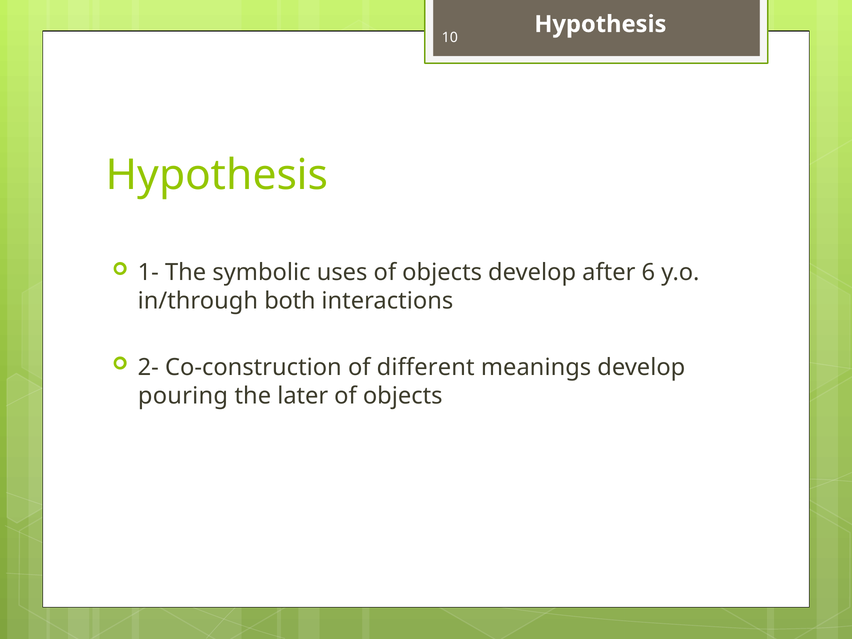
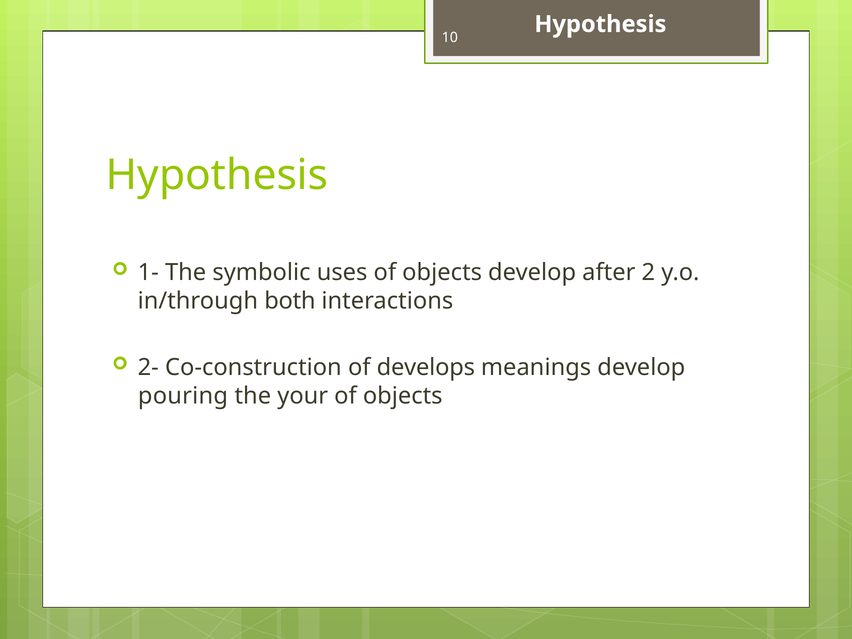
6: 6 -> 2 (648, 273)
different: different -> develops (426, 367)
later: later -> your (303, 396)
